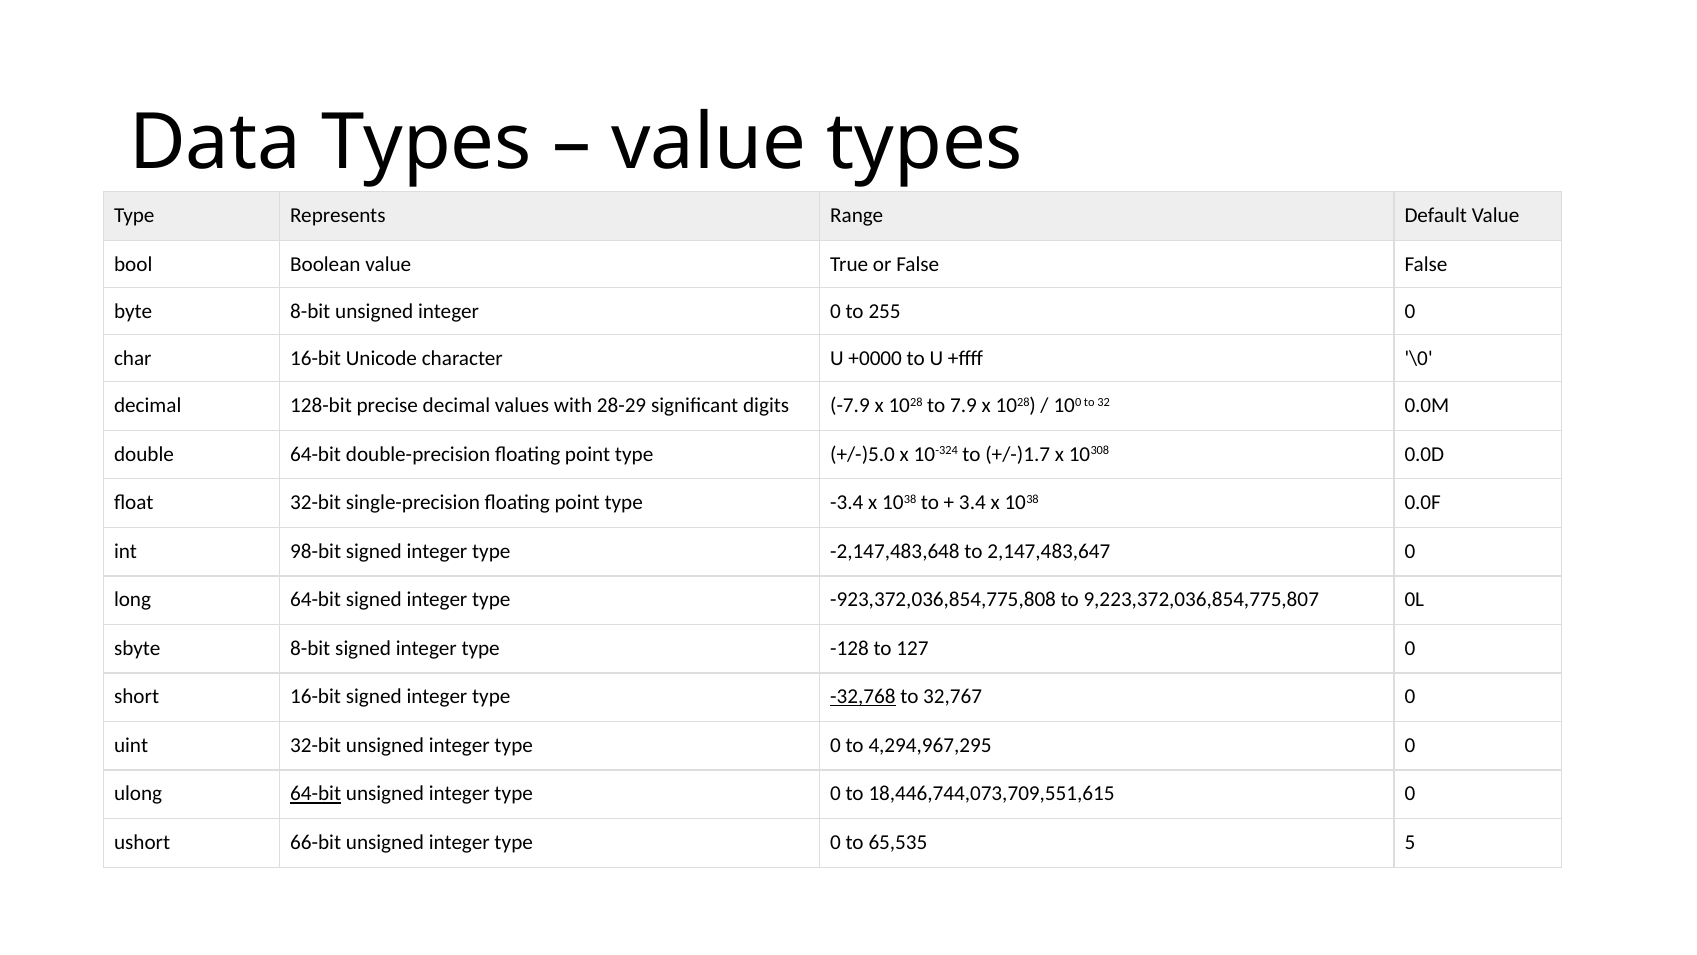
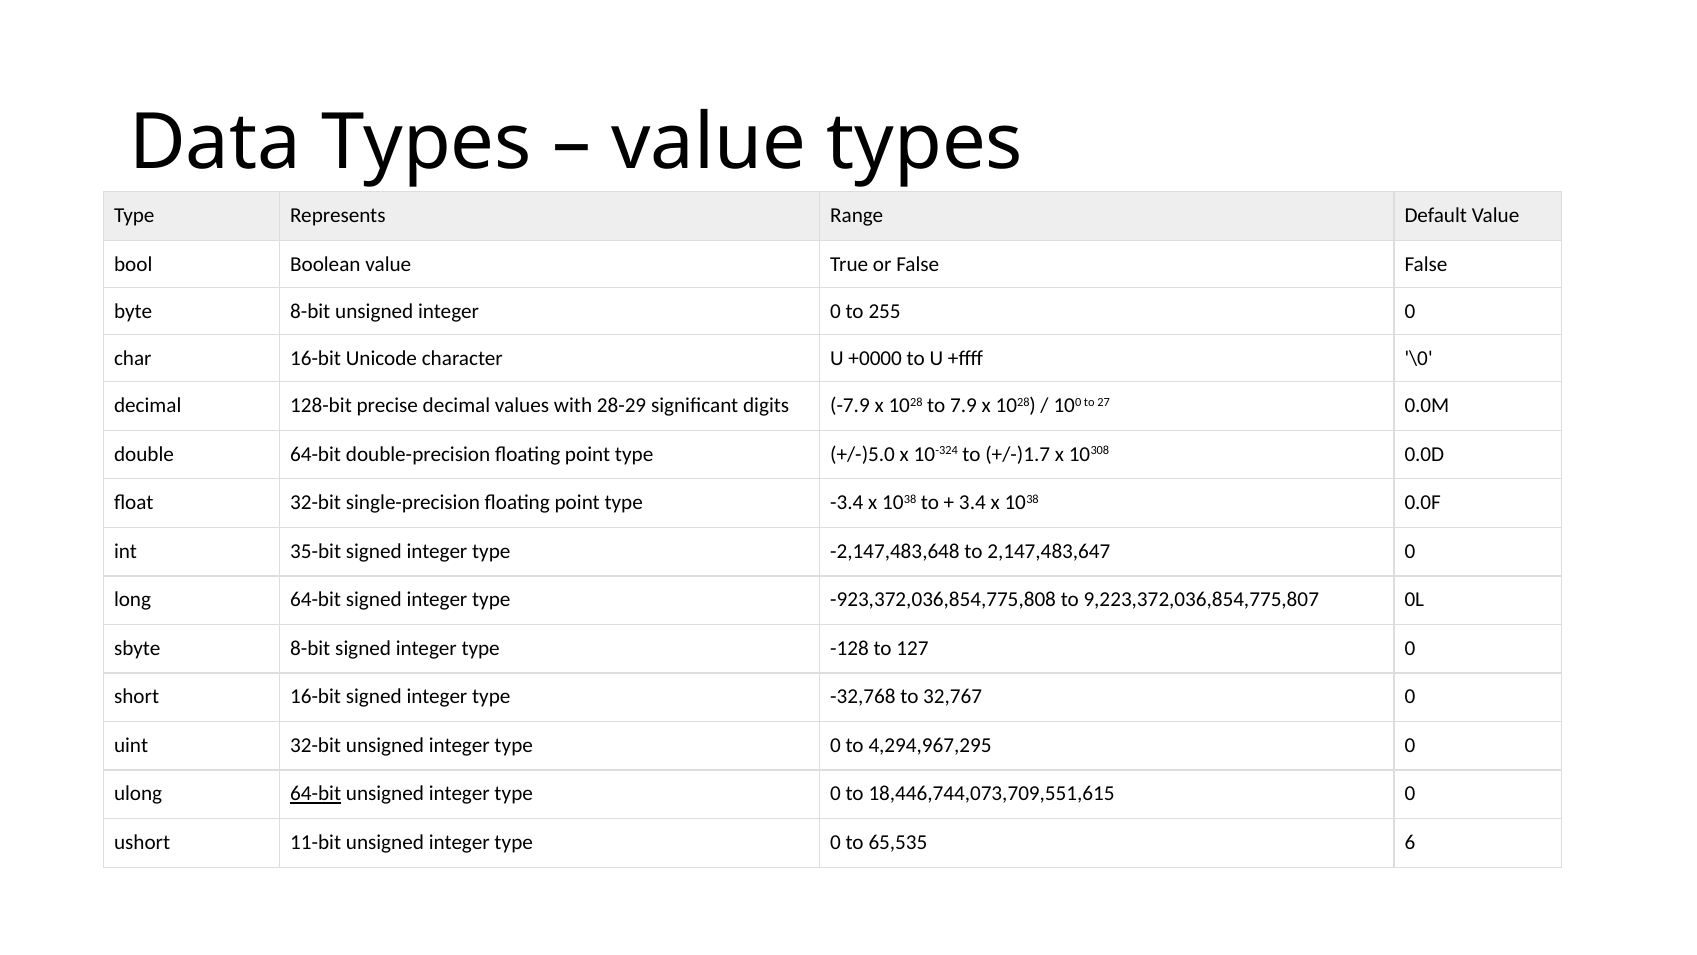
32: 32 -> 27 (1104, 402)
98-bit: 98-bit -> 35-bit (316, 551)
-32,768 underline: present -> none (863, 696)
66-bit: 66-bit -> 11-bit (316, 842)
5: 5 -> 6 (1410, 842)
